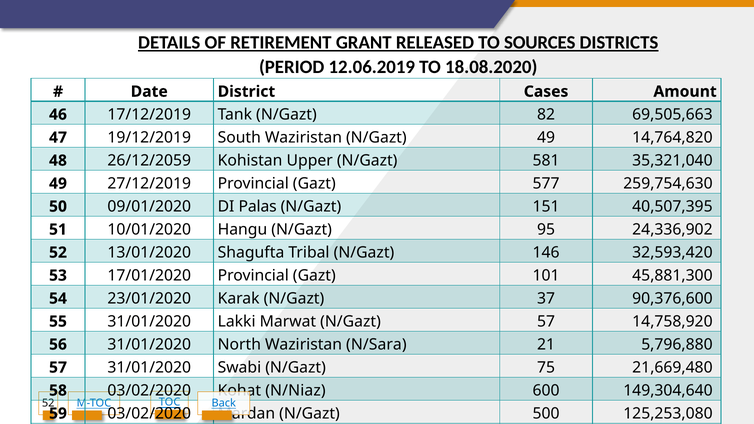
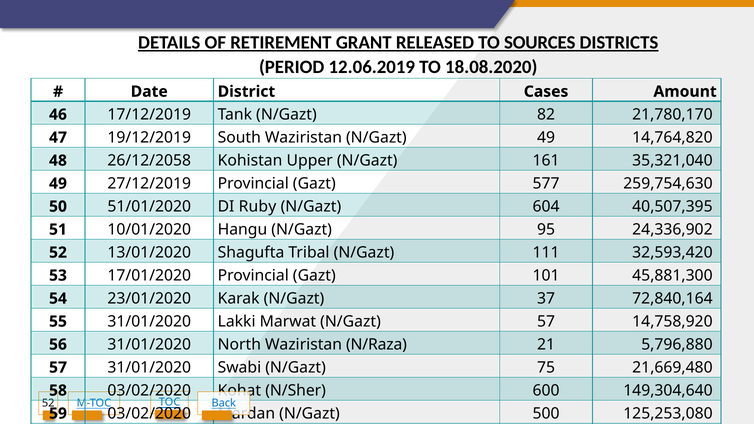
69,505,663: 69,505,663 -> 21,780,170 (672, 115)
26/12/2059: 26/12/2059 -> 26/12/2058 (149, 161)
581: 581 -> 161 (546, 161)
09/01/2020: 09/01/2020 -> 51/01/2020 (149, 207)
Palas: Palas -> Ruby (257, 207)
151: 151 -> 604 (546, 207)
146: 146 -> 111 (546, 253)
90,376,600: 90,376,600 -> 72,840,164 (672, 299)
N/Sara: N/Sara -> N/Raza (376, 345)
N/Niaz: N/Niaz -> N/Sher (296, 391)
